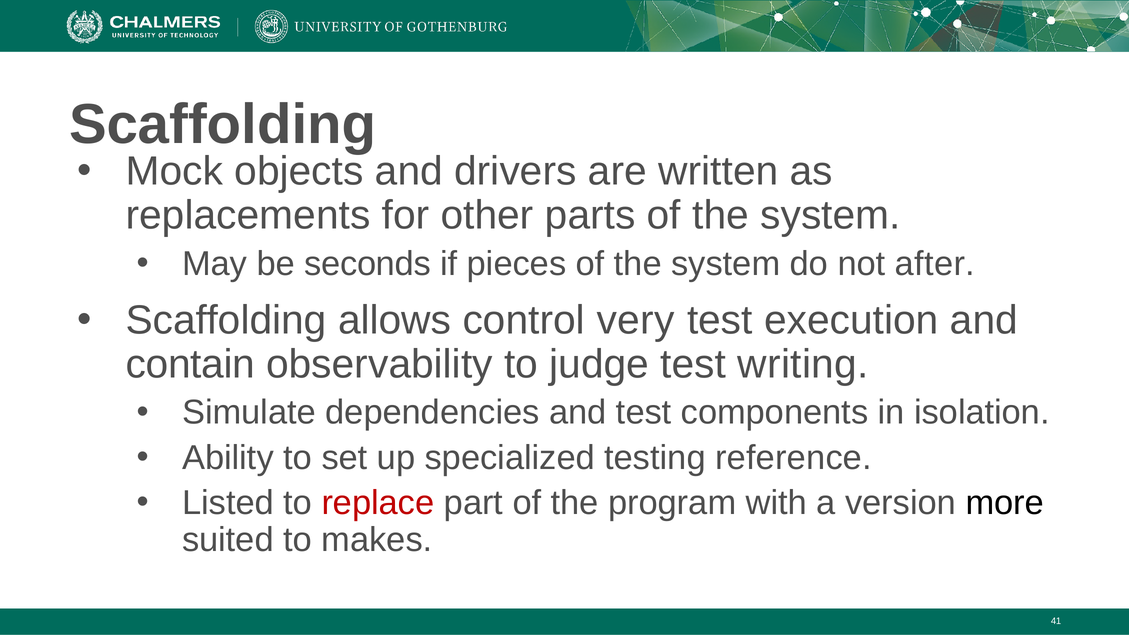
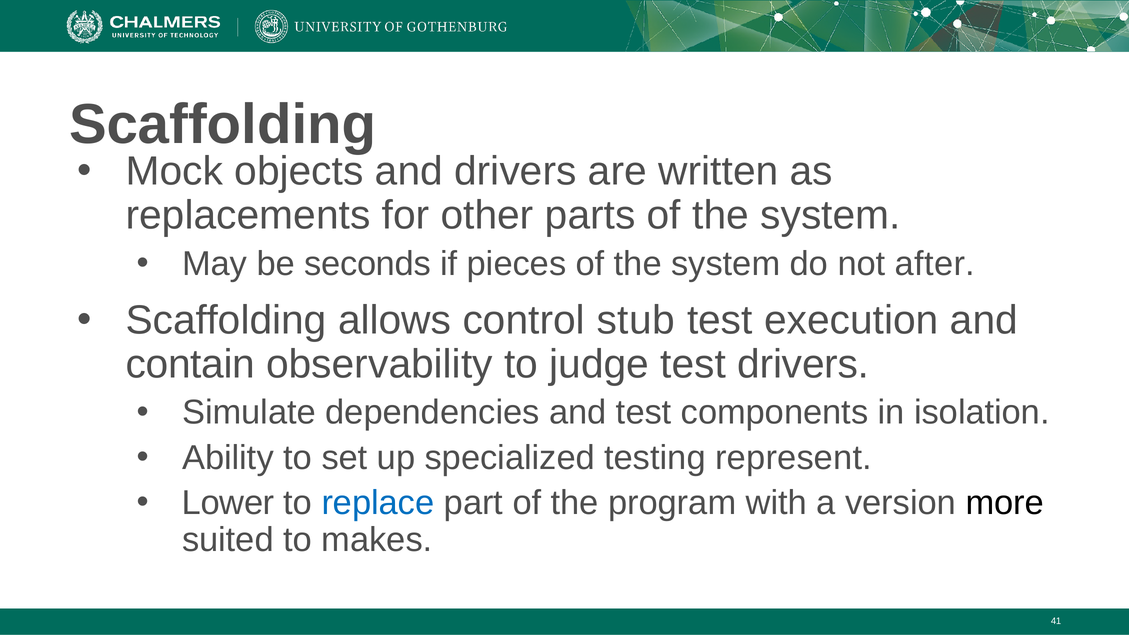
very: very -> stub (636, 320)
test writing: writing -> drivers (803, 364)
reference: reference -> represent (794, 458)
Listed: Listed -> Lower (228, 503)
replace colour: red -> blue (378, 503)
